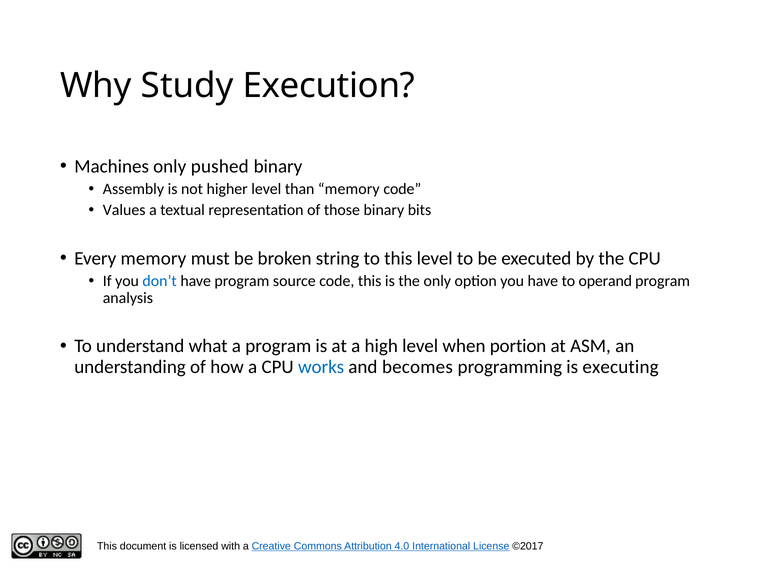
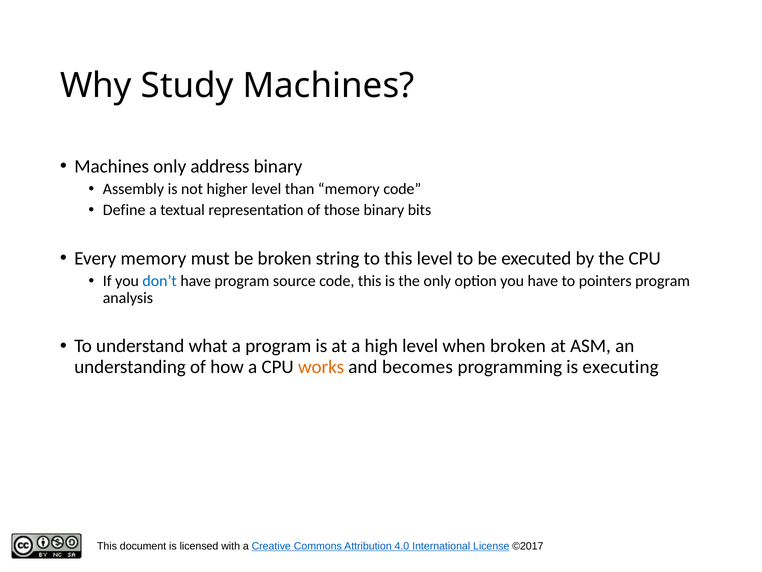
Study Execution: Execution -> Machines (329, 85)
pushed: pushed -> address (220, 166)
Values: Values -> Define (124, 210)
operand: operand -> pointers (605, 281)
when portion: portion -> broken (518, 346)
works colour: blue -> orange (321, 366)
